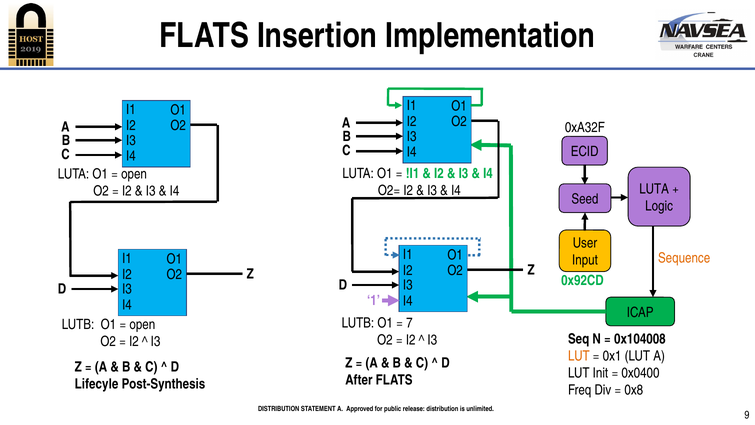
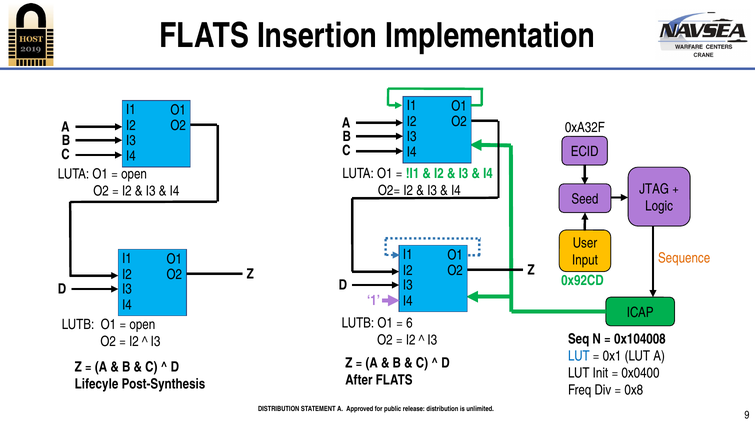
LUTA: LUTA -> JTAG (654, 189)
7: 7 -> 6 (409, 323)
LUT colour: orange -> blue (579, 356)
